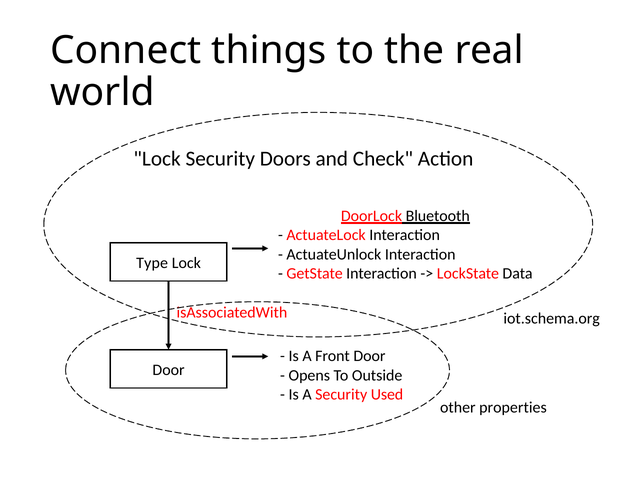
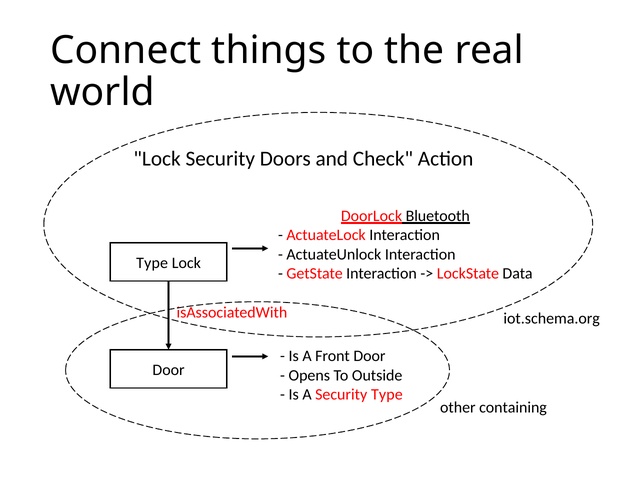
Security Used: Used -> Type (387, 395)
properties: properties -> containing (513, 408)
